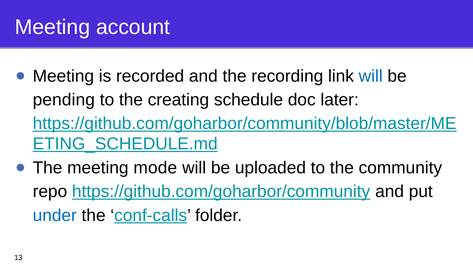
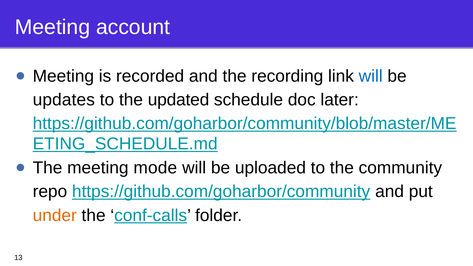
pending: pending -> updates (64, 100)
creating: creating -> updated (179, 100)
under colour: blue -> orange (55, 215)
